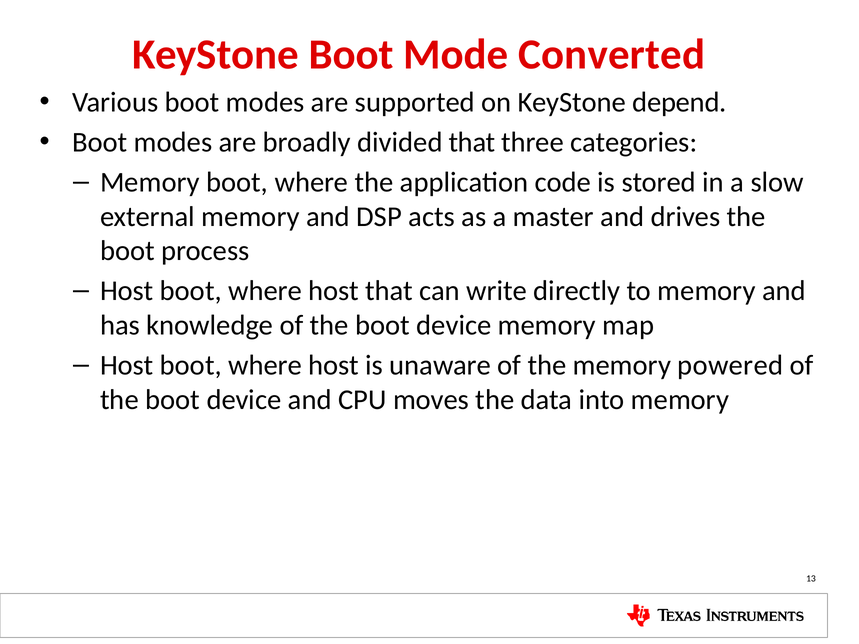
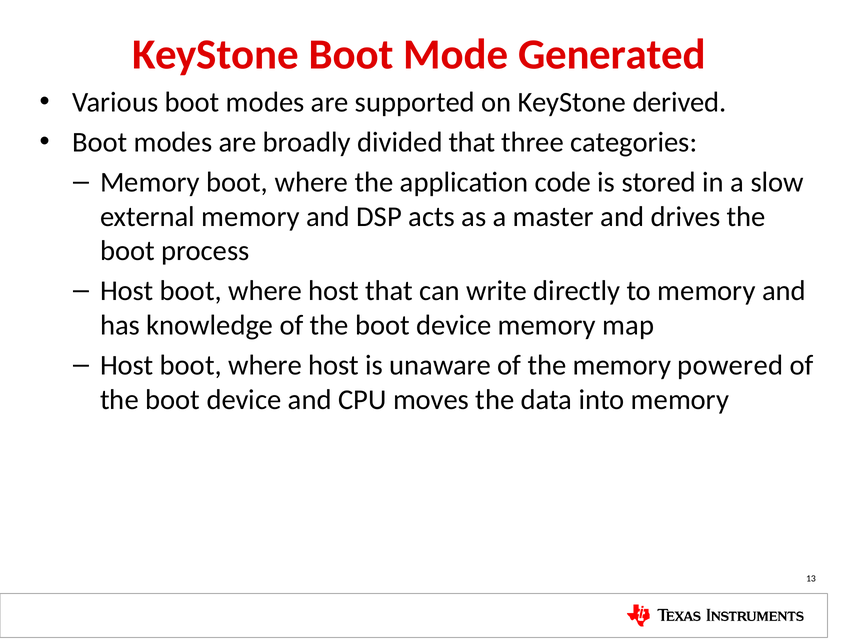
Converted: Converted -> Generated (612, 55)
depend: depend -> derived (679, 102)
